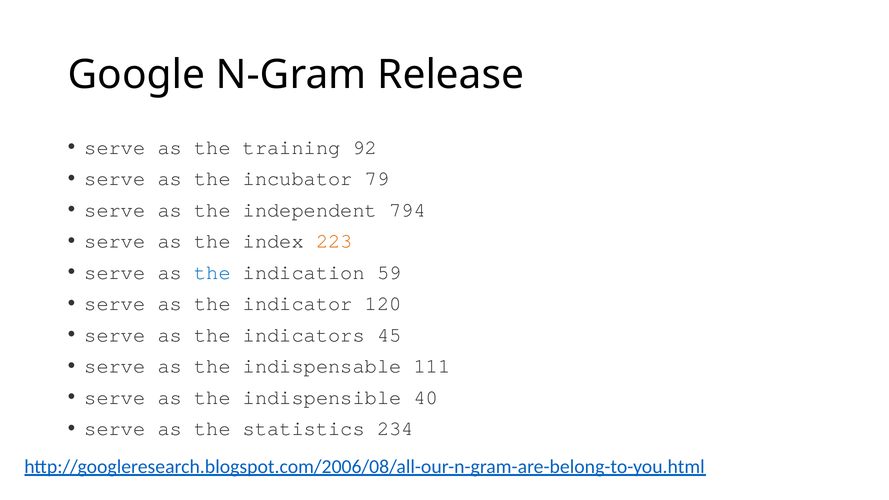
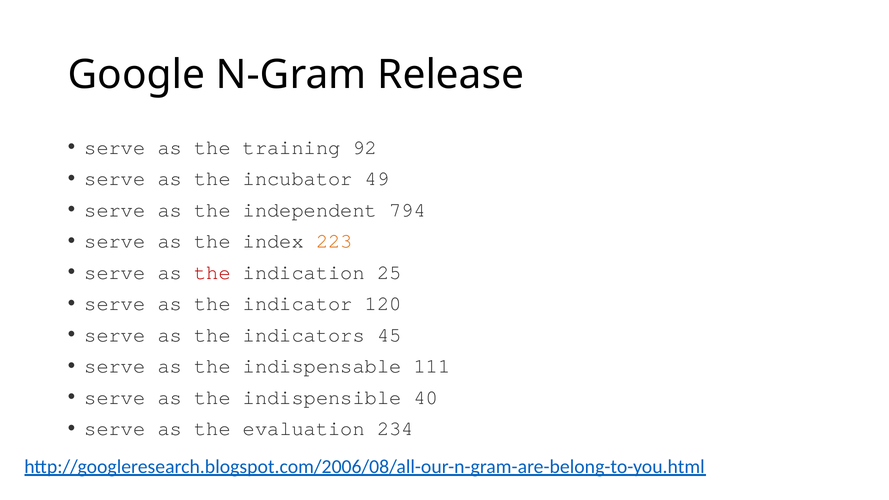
79: 79 -> 49 (377, 179)
the colour: blue -> red (212, 272)
59: 59 -> 25 (389, 272)
statistics: statistics -> evaluation (304, 429)
